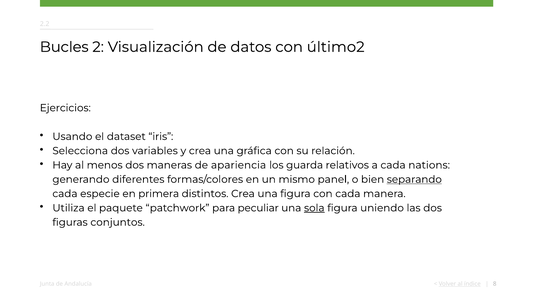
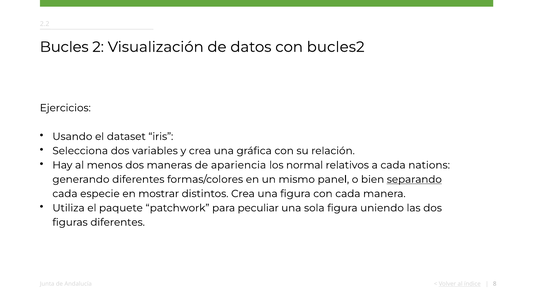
último2: último2 -> bucles2 (336, 47)
guarda: guarda -> normal (305, 165)
primera: primera -> mostrar (159, 194)
sola underline: present -> none (314, 208)
figuras conjuntos: conjuntos -> diferentes (118, 222)
